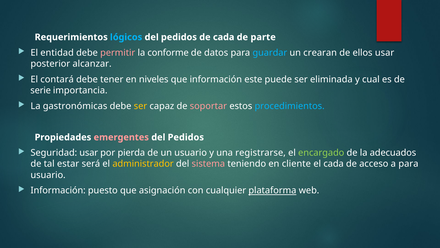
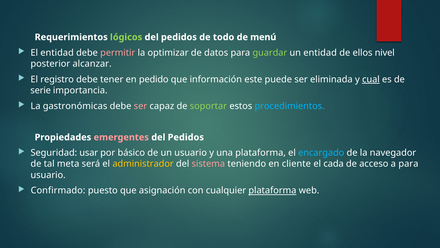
lógicos colour: light blue -> light green (126, 37)
de cada: cada -> todo (224, 37)
parte: parte -> menú (263, 37)
conforme: conforme -> optimizar (168, 53)
guardar colour: light blue -> light green (270, 53)
un crearan: crearan -> entidad (320, 53)
ellos usar: usar -> nivel (385, 53)
contará: contará -> registro (57, 79)
niveles: niveles -> pedido (154, 79)
cual underline: none -> present (371, 79)
ser colour: yellow -> pink (140, 106)
soportar colour: pink -> light green (208, 106)
pierda: pierda -> básico (131, 153)
una registrarse: registrarse -> plataforma (261, 153)
encargado colour: light green -> light blue (321, 153)
adecuados: adecuados -> navegador (393, 153)
estar: estar -> meta (68, 164)
Información: Información -> Confirmado (58, 190)
